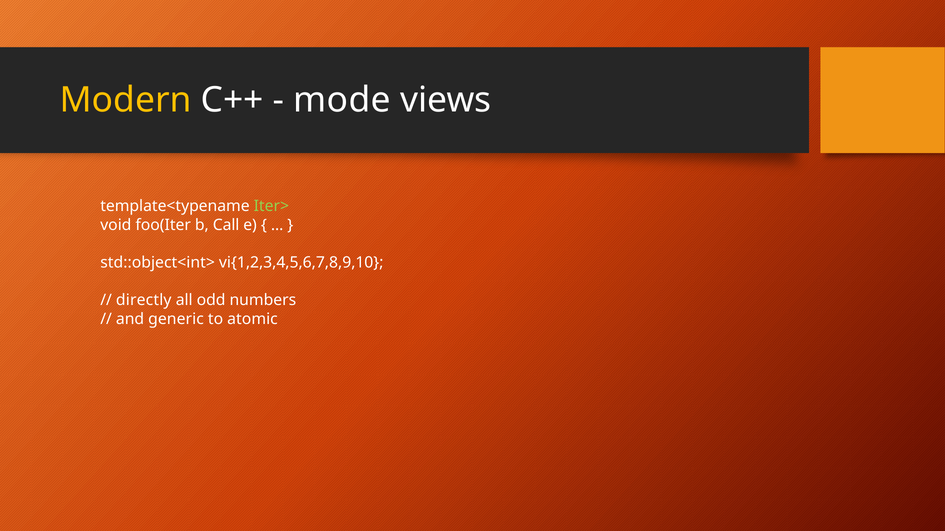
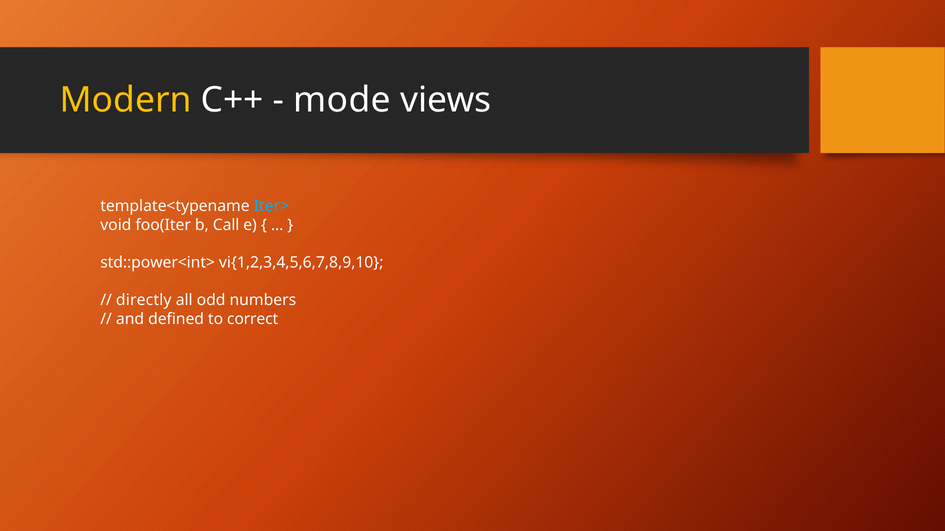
Iter> colour: light green -> light blue (271, 206)
std::object<int>: std::object<int> -> std::power<int> (158, 263)
generic: generic -> defined (176, 320)
atomic: atomic -> correct (253, 320)
